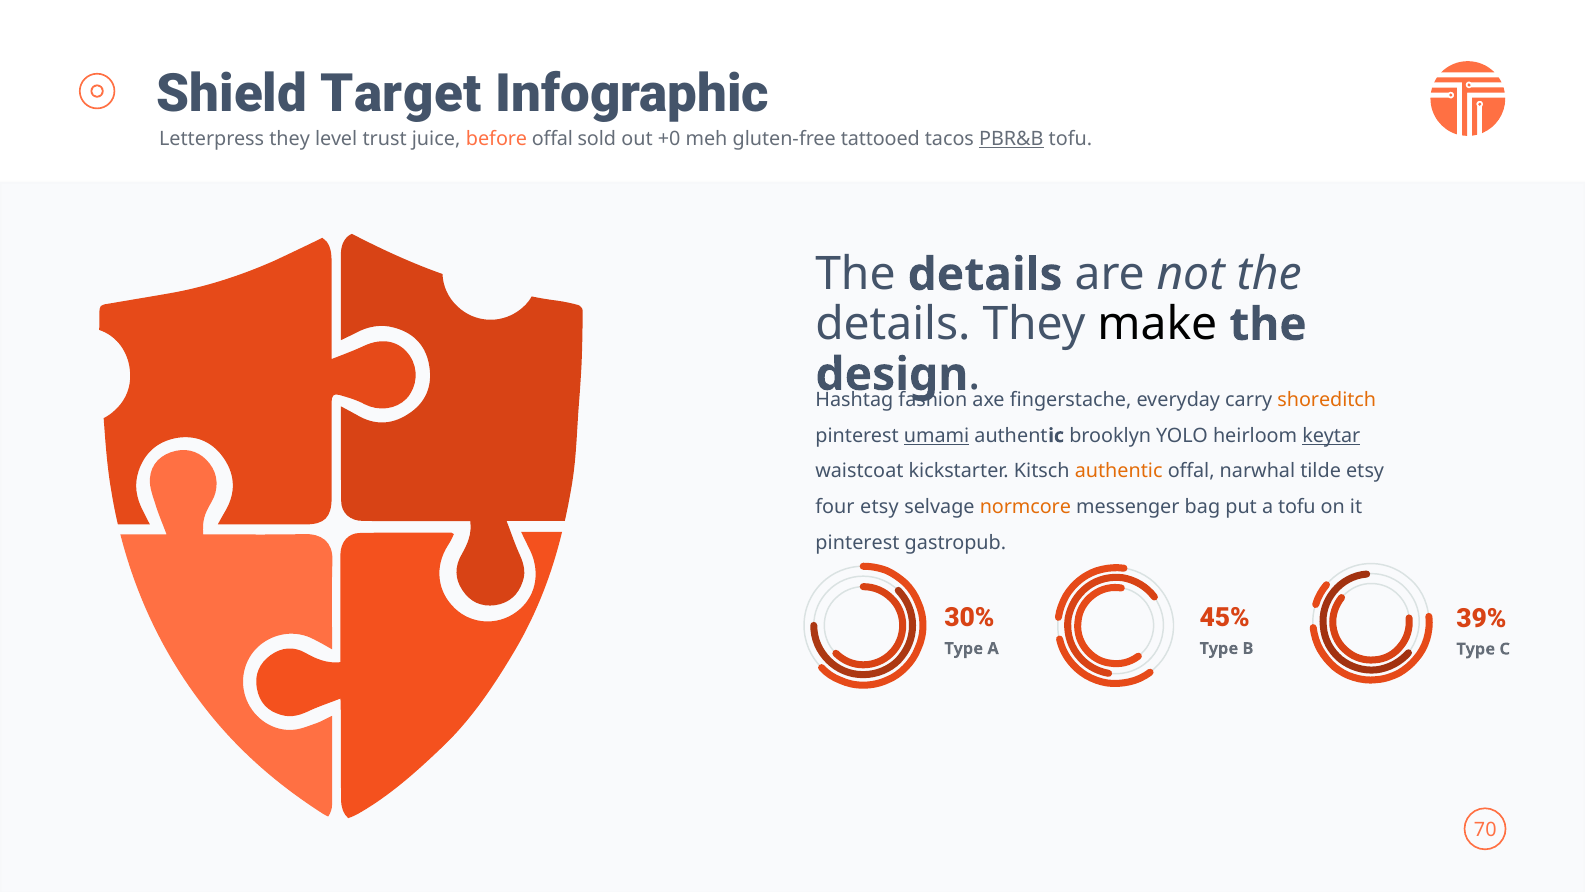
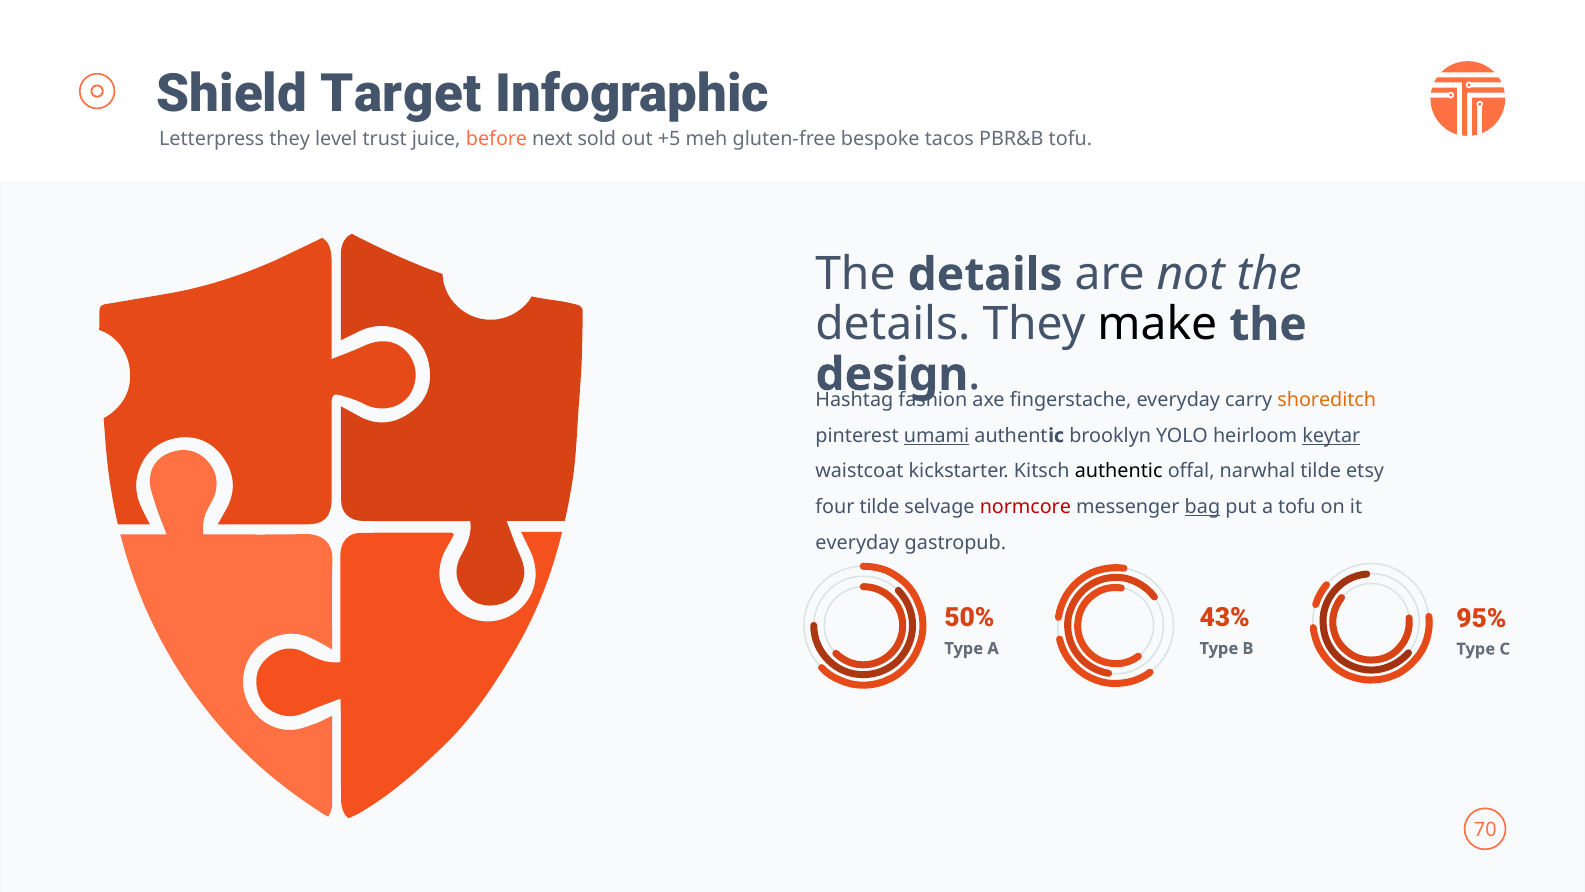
before offal: offal -> next (552, 139)
+0: +0 -> +5 (669, 139)
tattooed: tattooed -> bespoke (880, 139)
PBR&B underline: present -> none (1011, 139)
authentic colour: orange -> black (1119, 471)
four etsy: etsy -> tilde (880, 507)
normcore colour: orange -> red (1025, 507)
bag underline: none -> present (1202, 507)
pinterest: pinterest -> everyday (858, 542)
30%: 30% -> 50% (969, 618)
45%: 45% -> 43% (1225, 618)
39%: 39% -> 95% (1481, 618)
